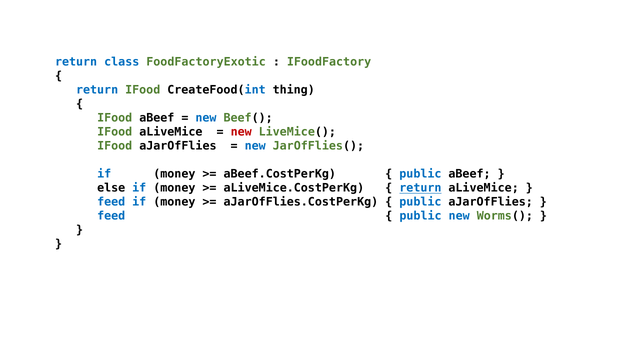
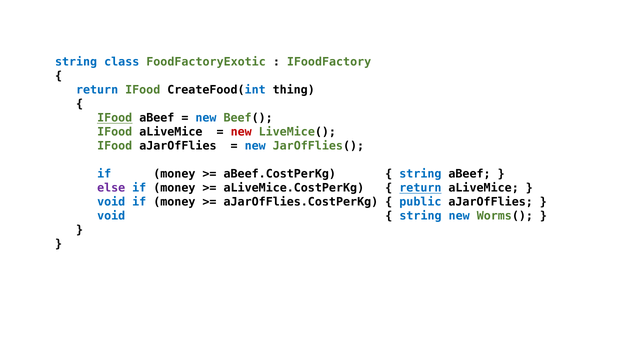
return: return -> string (76, 62)
IFood underline: none -> present (115, 118)
public: public -> string (420, 174)
else colour: black -> purple (111, 188)
feed: feed -> void (111, 202)
feed: feed -> void (111, 216)
public: public -> string (421, 216)
